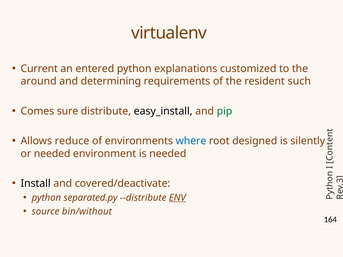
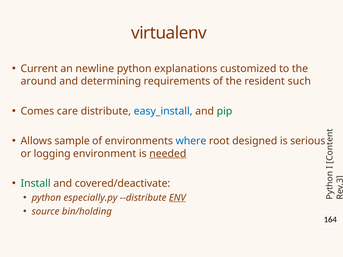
entered: entered -> newline (95, 69)
sure: sure -> care (67, 111)
easy_install colour: black -> blue (163, 111)
reduce: reduce -> sample (72, 141)
silently: silently -> serious (308, 141)
or needed: needed -> logging (52, 154)
needed underline: none -> present (168, 154)
Install colour: black -> green (36, 184)
separated.py: separated.py -> especially.py (90, 198)
bin/without: bin/without -> bin/holding (87, 212)
